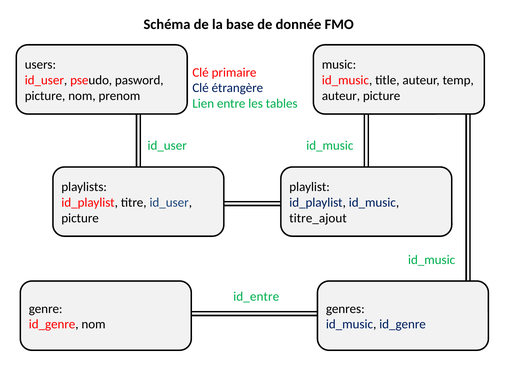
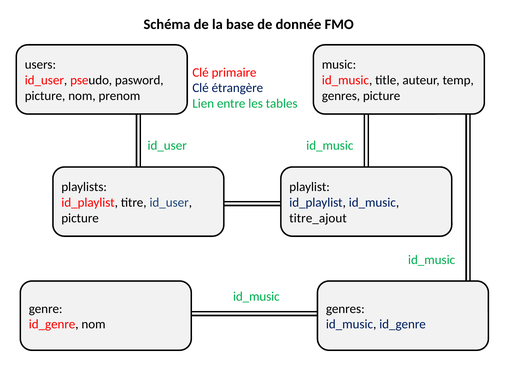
auteur: auteur -> genres (341, 96)
id_entre: id_entre -> id_music (256, 296)
